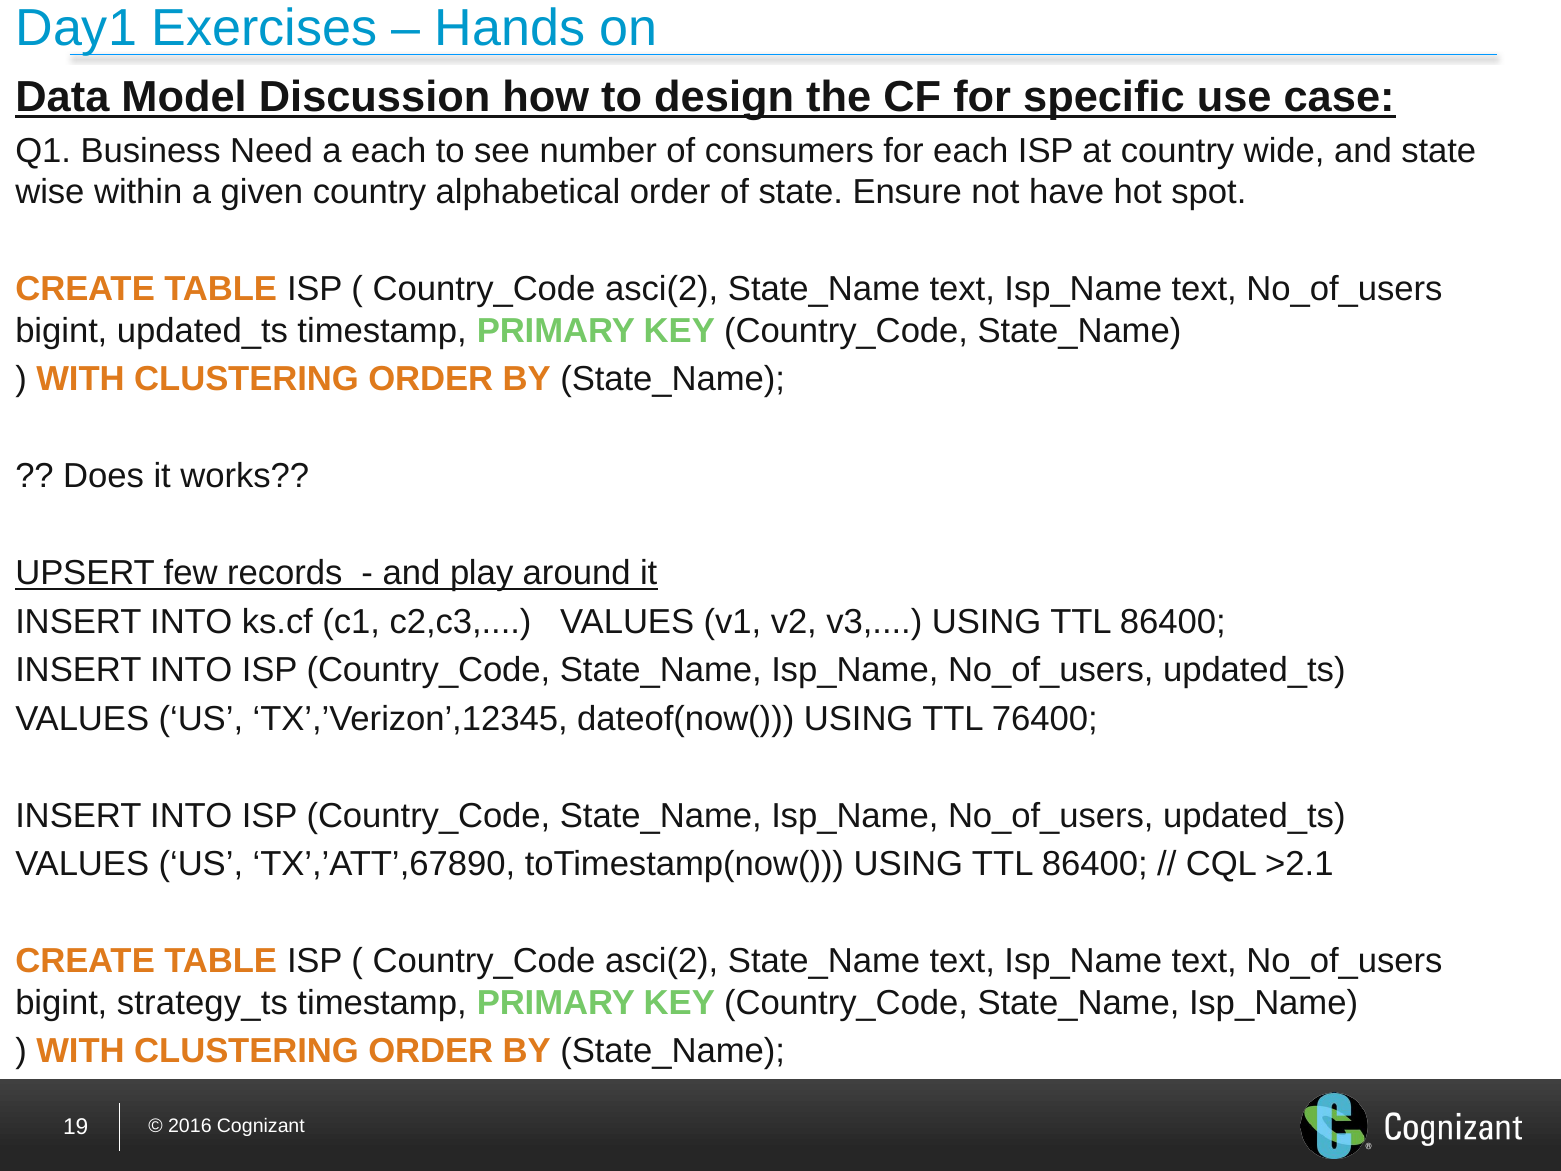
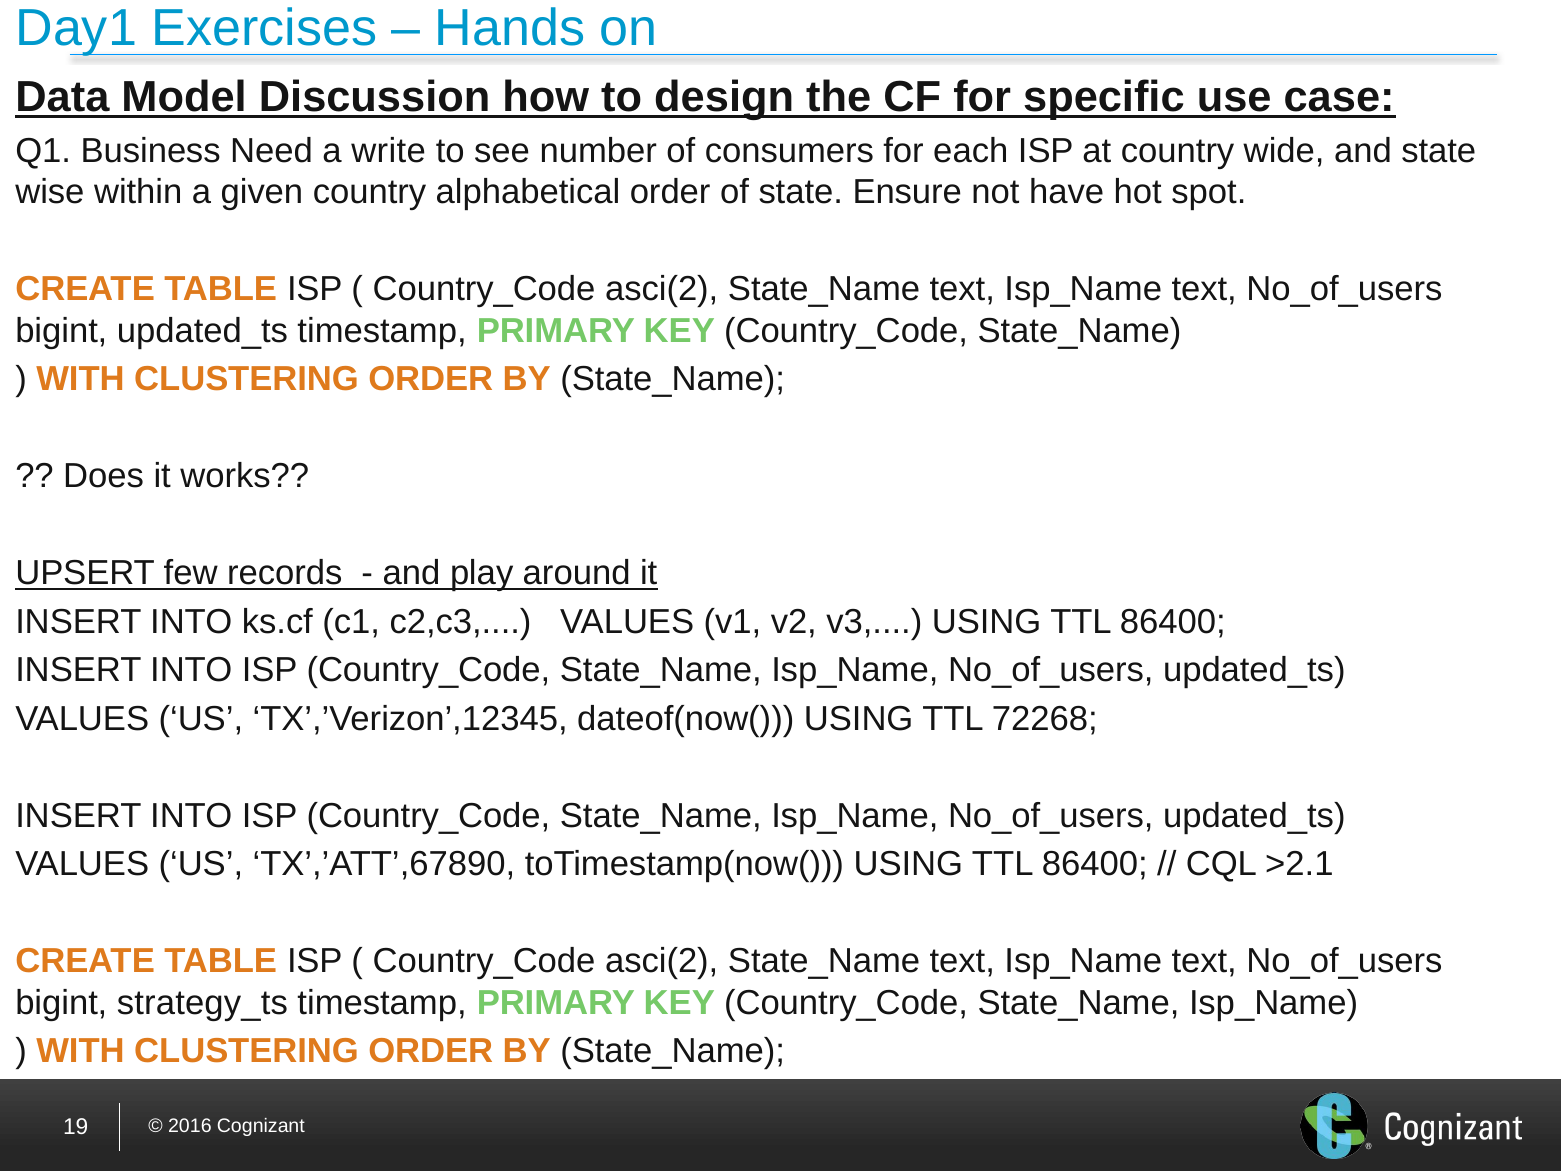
a each: each -> write (389, 151)
76400: 76400 -> 72268 (1045, 719)
